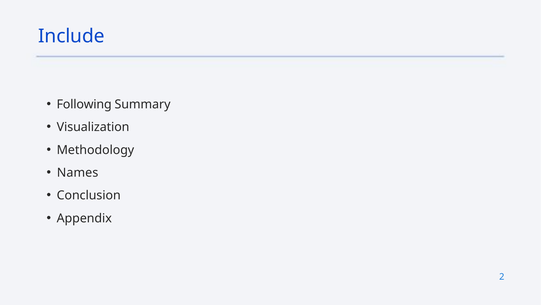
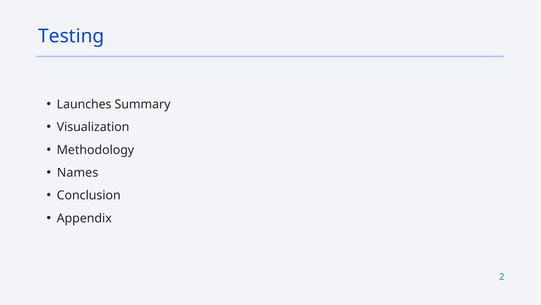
Include: Include -> Testing (71, 36)
Following: Following -> Launches (84, 104)
